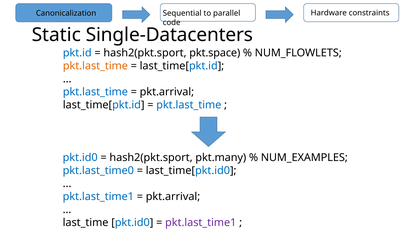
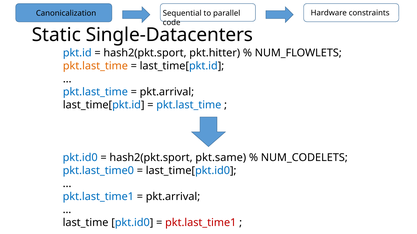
pkt.space: pkt.space -> pkt.hitter (215, 53)
pkt.many: pkt.many -> pkt.same (221, 158)
NUM_EXAMPLES: NUM_EXAMPLES -> NUM_CODELETS (304, 158)
pkt.last_time1 colour: purple -> red (201, 223)
